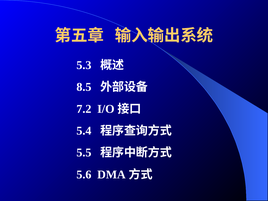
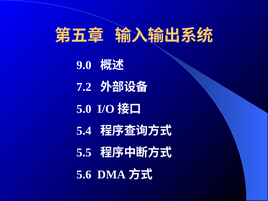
5.3: 5.3 -> 9.0 (84, 65)
8.5: 8.5 -> 7.2 (84, 87)
7.2: 7.2 -> 5.0 (84, 109)
